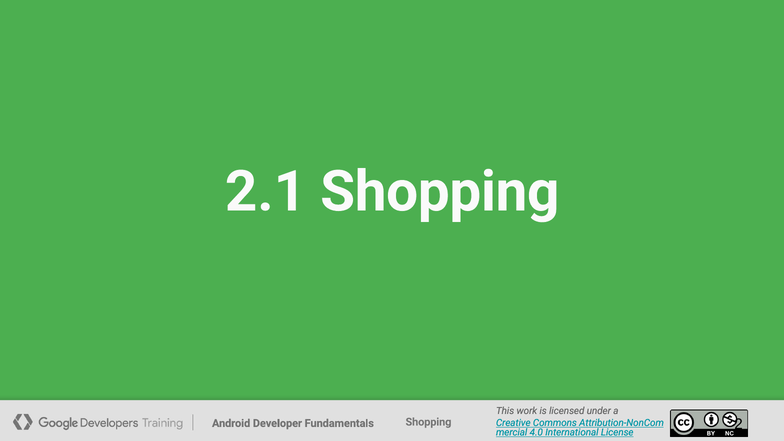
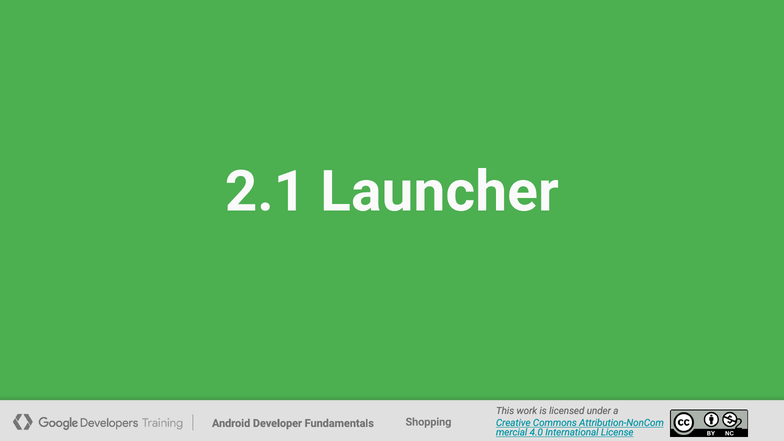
2.1 Shopping: Shopping -> Launcher (439, 192)
